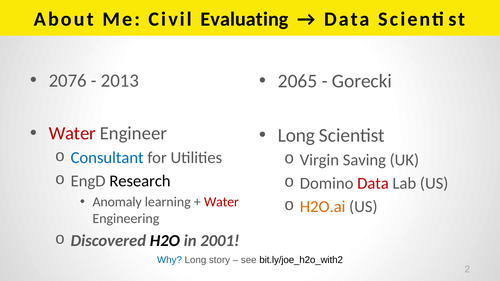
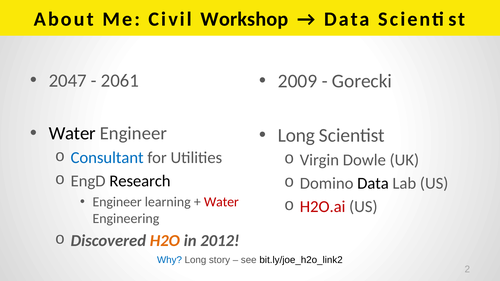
Evaluating: Evaluating -> Workshop (244, 19)
2076: 2076 -> 2047 (68, 81)
2013: 2013 -> 2061 (120, 81)
2065: 2065 -> 2009 (298, 81)
Water colour: red -> black (72, 134)
Saving: Saving -> Dowle (364, 160)
Data colour: red -> black (373, 184)
Anomaly: Anomaly -> Engineer (117, 202)
H2O.ai colour: orange -> red (323, 207)
H2O colour: black -> orange (165, 241)
2001: 2001 -> 2012 (220, 241)
bit.ly/joe_h2o_with2: bit.ly/joe_h2o_with2 -> bit.ly/joe_h2o_link2 (301, 260)
